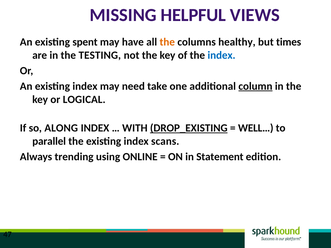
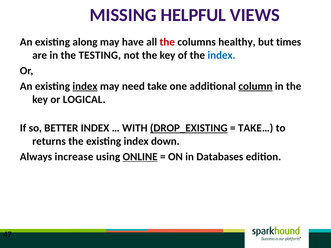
spent: spent -> along (85, 42)
the colour: orange -> red (167, 42)
index underline: none -> present (85, 86)
ALONG: ALONG -> BETTER (61, 128)
WELL…: WELL… -> TAKE… (256, 128)
parallel: parallel -> returns (49, 141)
scans: scans -> down (165, 141)
trending: trending -> increase (74, 157)
ONLINE underline: none -> present (140, 157)
Statement: Statement -> Databases (220, 157)
